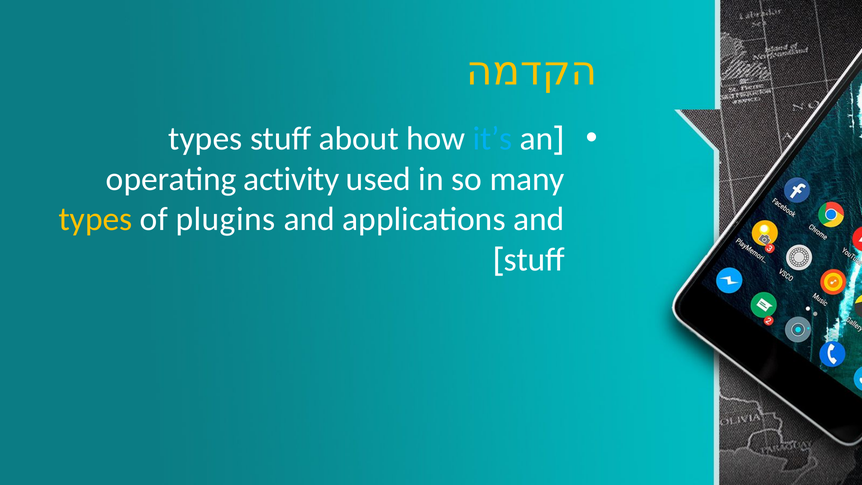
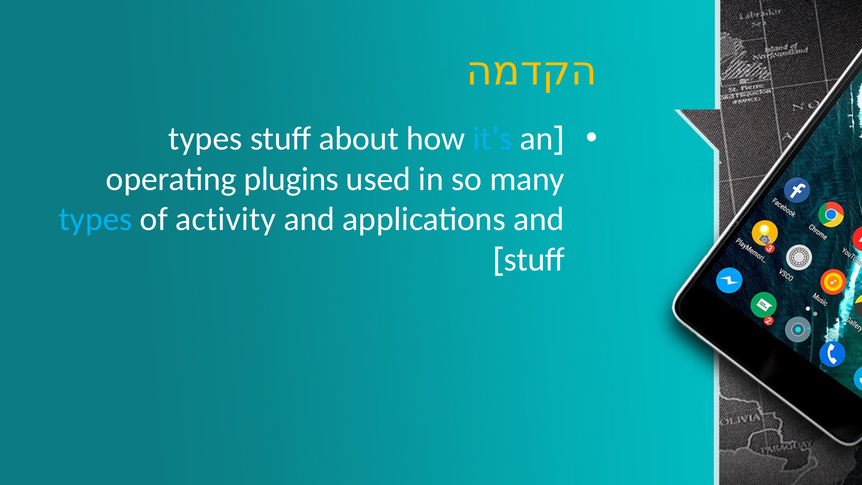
activity: activity -> plugins (291, 179)
types colour: yellow -> light blue (96, 219)
plugins: plugins -> activity (226, 219)
